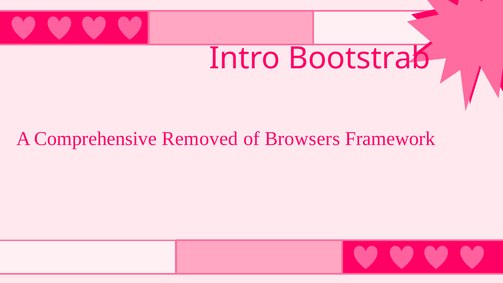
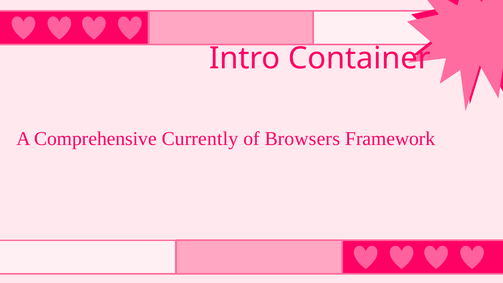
Bootstrab: Bootstrab -> Container (359, 58)
Removed: Removed -> Currently (200, 139)
